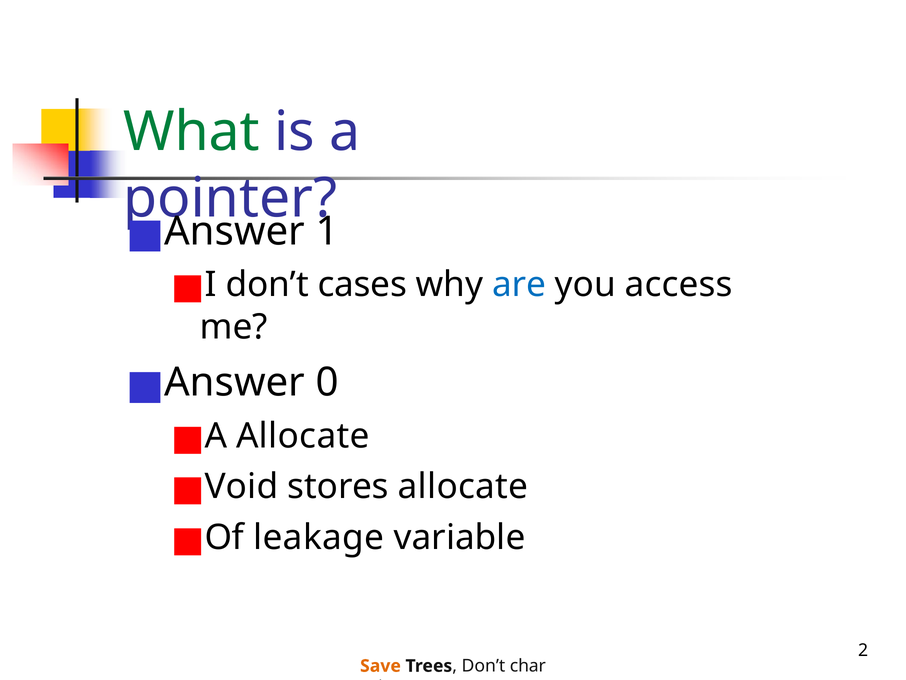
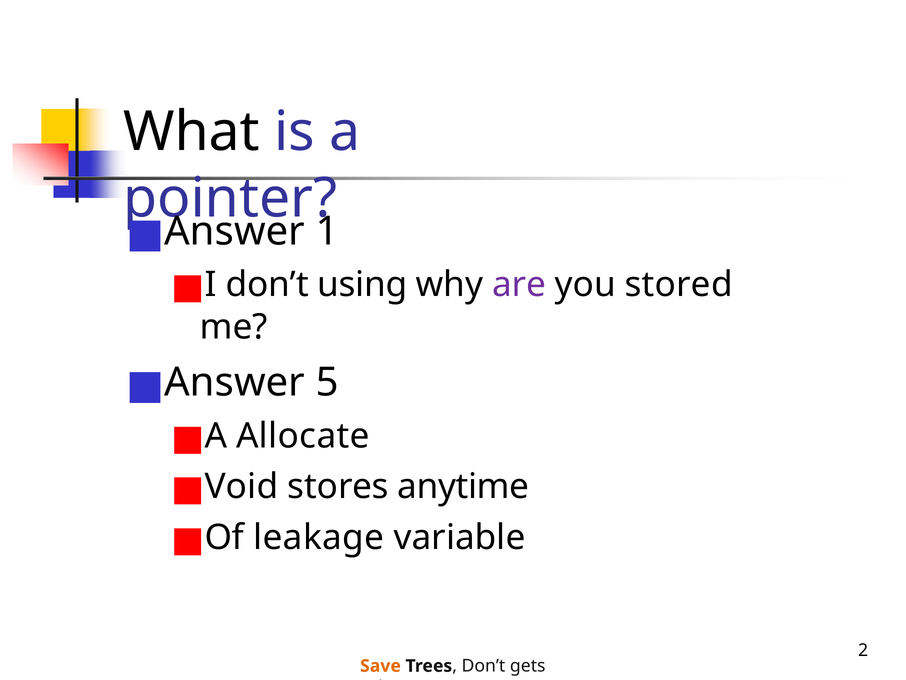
What colour: green -> black (191, 132)
cases: cases -> using (362, 285)
are colour: blue -> purple (519, 285)
access: access -> stored (679, 285)
0: 0 -> 5 (327, 382)
stores allocate: allocate -> anytime (463, 486)
char: char -> gets (528, 665)
